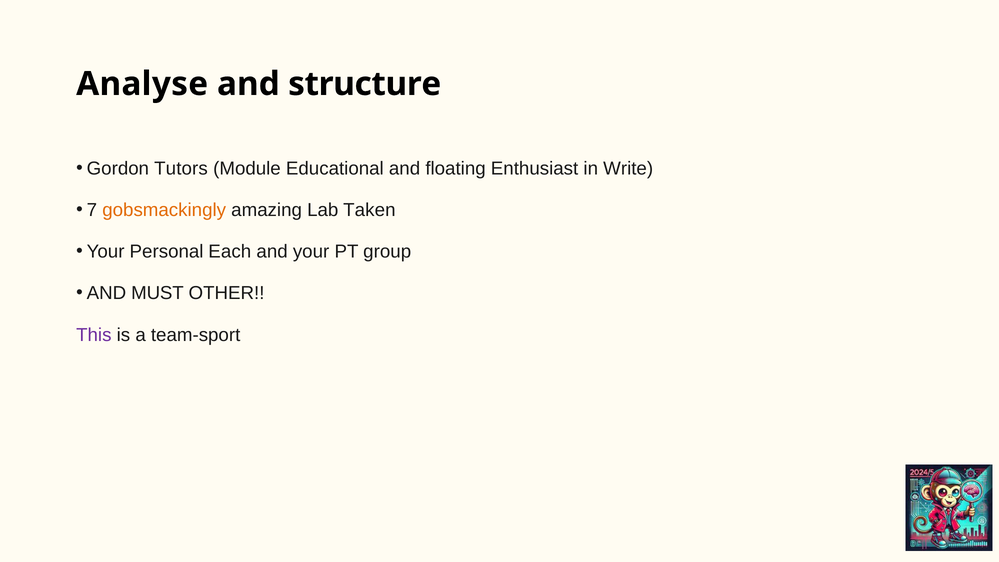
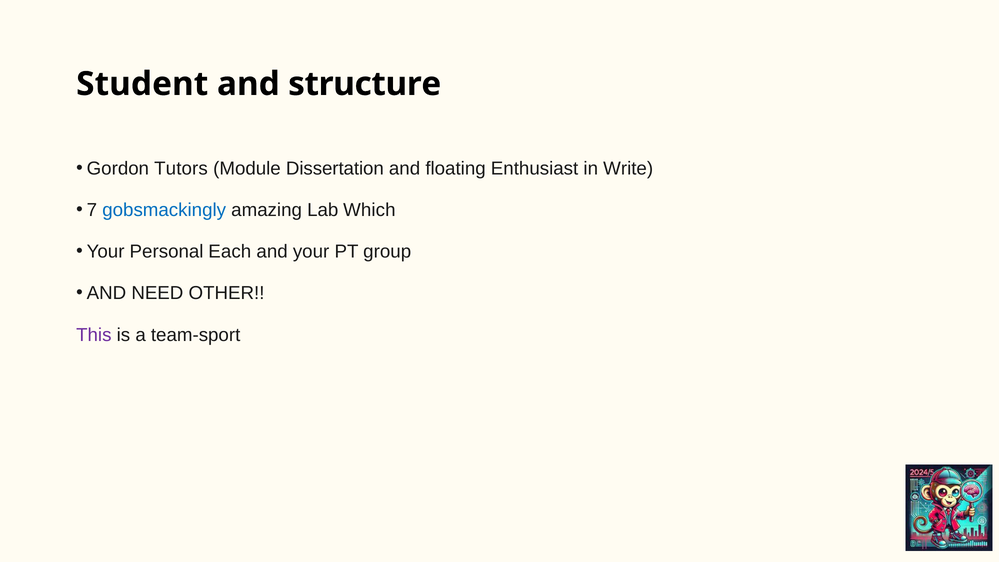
Analyse: Analyse -> Student (142, 84)
Educational: Educational -> Dissertation (335, 168)
gobsmackingly colour: orange -> blue (164, 210)
Taken: Taken -> Which (369, 210)
MUST: MUST -> NEED (157, 293)
